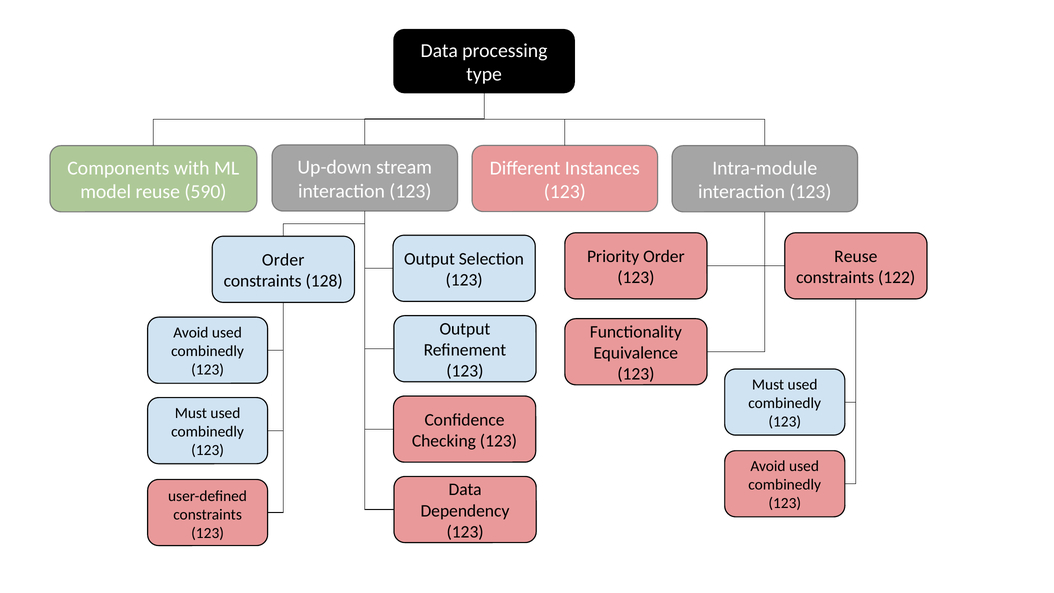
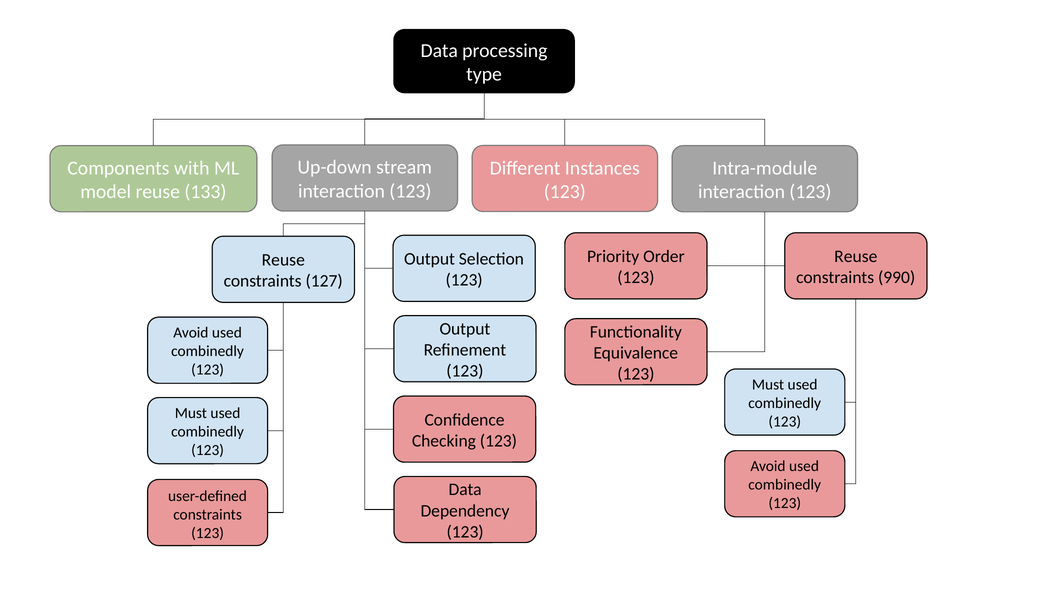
590: 590 -> 133 (205, 192)
Order: Order -> Reuse (283, 260)
122: 122 -> 990 (897, 278)
128: 128 -> 127 (324, 281)
